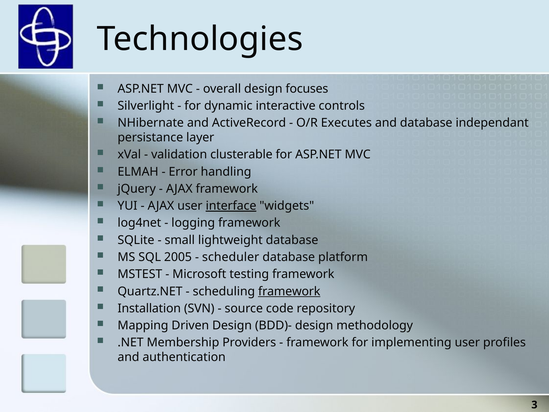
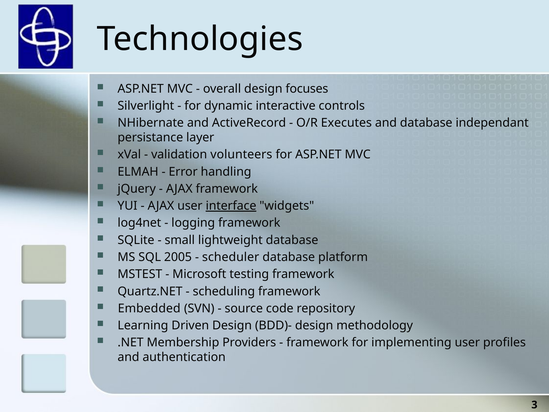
clusterable: clusterable -> volunteers (241, 155)
framework underline: present -> none (289, 291)
Installation: Installation -> Embedded (149, 308)
Mapping: Mapping -> Learning (143, 325)
